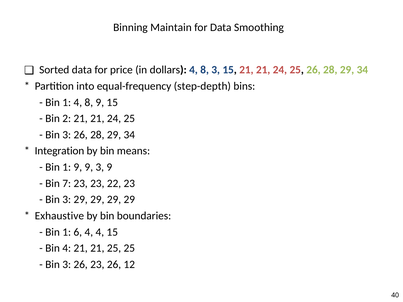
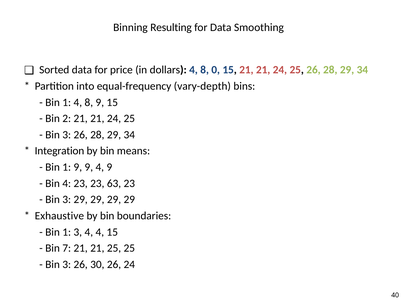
Maintain: Maintain -> Resulting (171, 27)
8 3: 3 -> 0 (216, 70)
step-depth: step-depth -> vary-depth (202, 86)
9 3: 3 -> 4 (100, 167)
Bin 7: 7 -> 4 (67, 184)
22: 22 -> 63 (114, 184)
1 6: 6 -> 3 (78, 232)
Bin 4: 4 -> 7 (67, 248)
26 23: 23 -> 30 (97, 265)
26 12: 12 -> 24 (129, 265)
